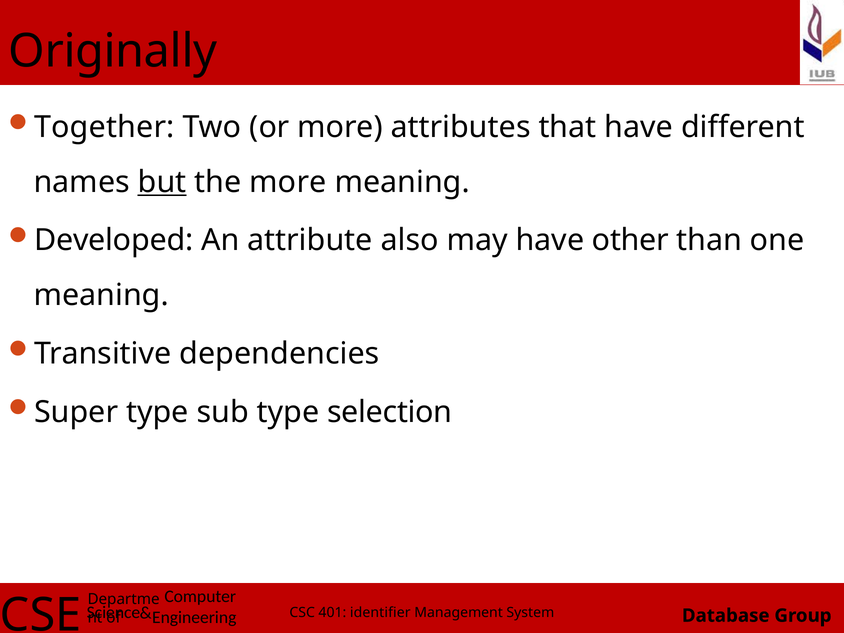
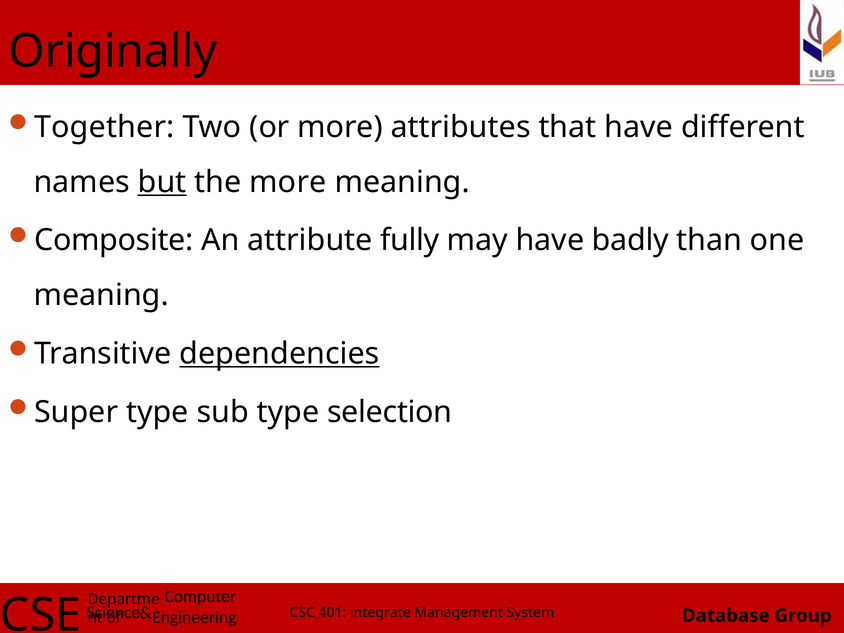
Developed: Developed -> Composite (114, 240)
also: also -> fully (410, 240)
other: other -> badly (630, 240)
dependencies underline: none -> present (279, 354)
identifier: identifier -> integrate (380, 612)
